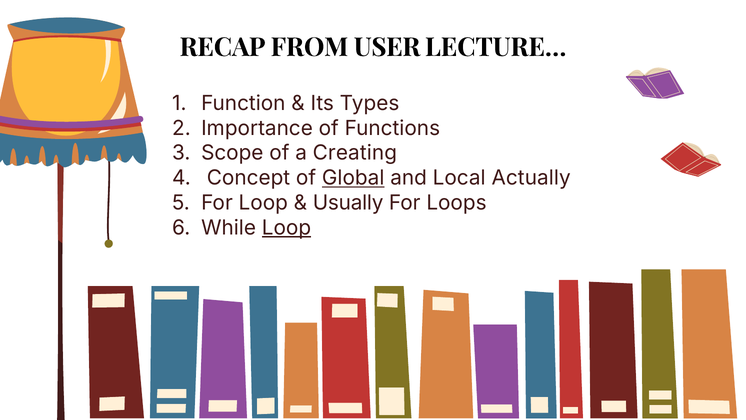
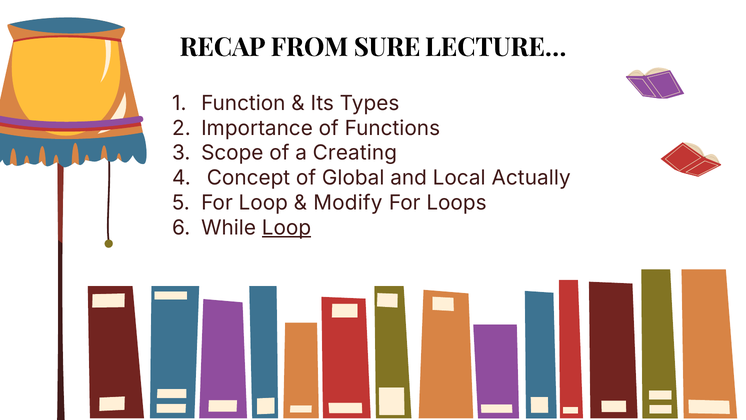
USER: USER -> SURE (387, 47)
Global underline: present -> none (353, 178)
Usually: Usually -> Modify (348, 203)
